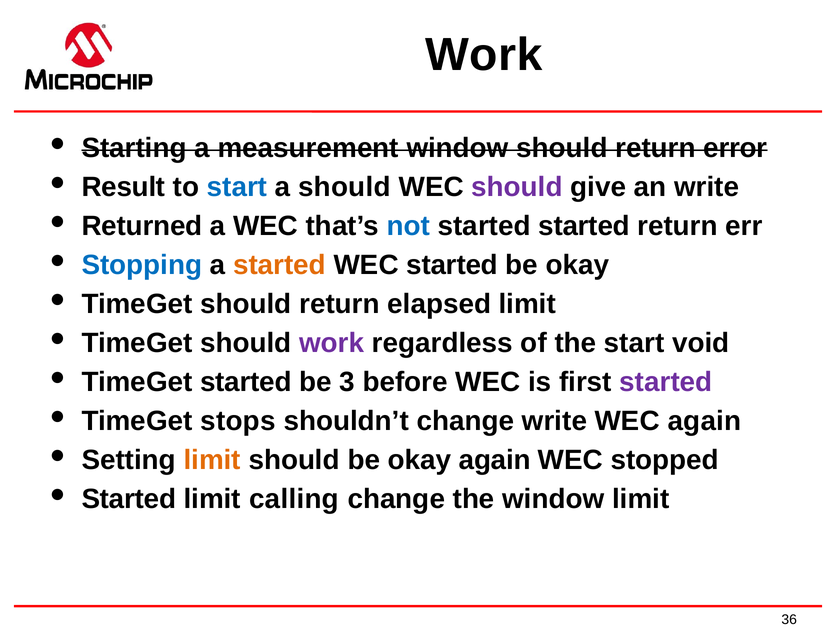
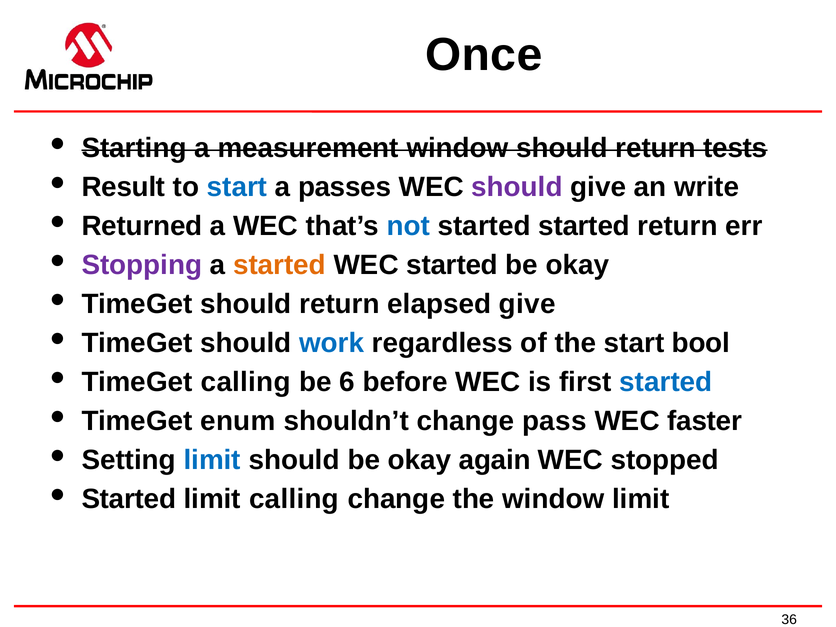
Work: Work -> Once (484, 55)
error: error -> tests (735, 148)
a should: should -> passes (345, 187)
Stopping colour: blue -> purple (142, 265)
elapsed limit: limit -> give (527, 304)
work colour: purple -> blue (332, 343)
void: void -> bool (701, 343)
TimeGet started: started -> calling (246, 382)
3: 3 -> 6 (347, 382)
started colour: purple -> blue (666, 382)
stops: stops -> enum (238, 421)
change write: write -> pass (554, 421)
WEC again: again -> faster (705, 421)
limit colour: orange -> blue (212, 460)
